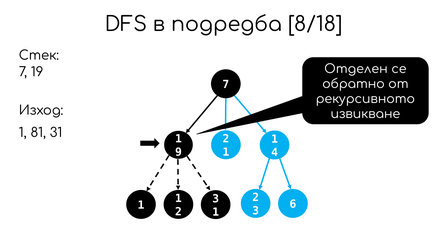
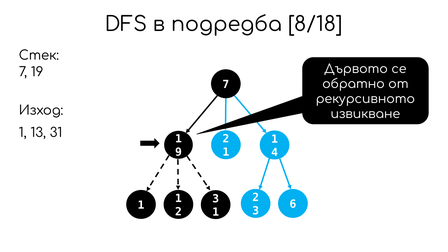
Отделен: Отделен -> Дървото (356, 69)
81: 81 -> 13 (38, 133)
